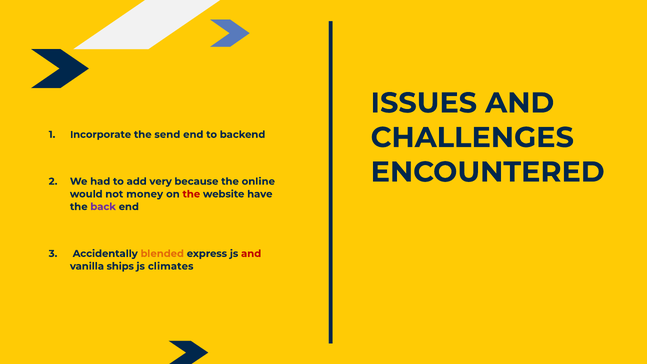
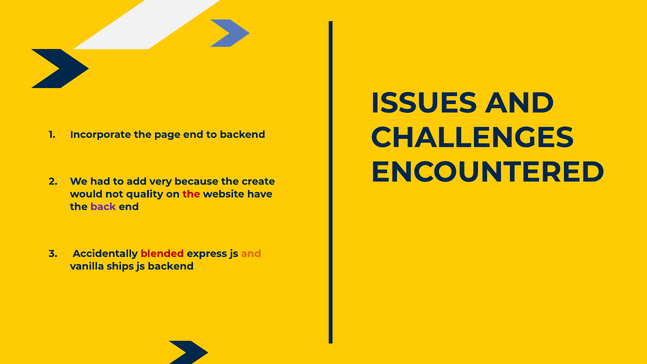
send: send -> page (167, 135)
online: online -> create (258, 181)
money: money -> quality (145, 194)
blended colour: orange -> red (162, 254)
and colour: red -> orange (251, 254)
js climates: climates -> backend (171, 266)
